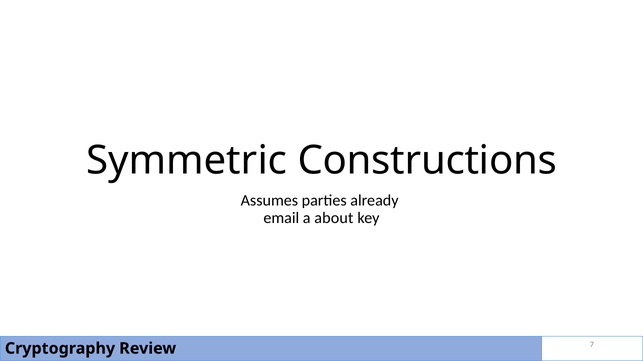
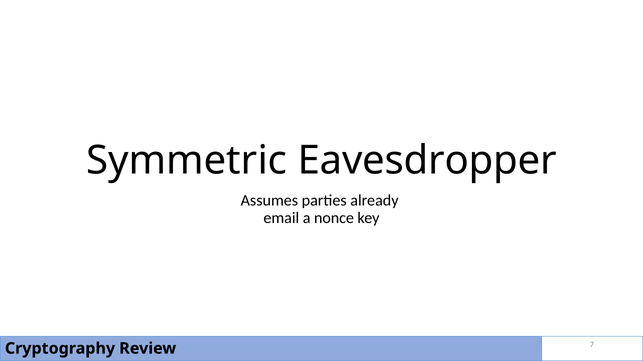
Constructions: Constructions -> Eavesdropper (427, 161)
about: about -> nonce (334, 218)
